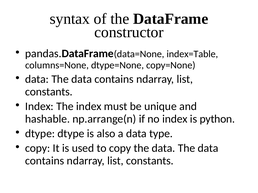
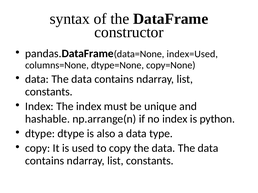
index=Table: index=Table -> index=Used (192, 54)
